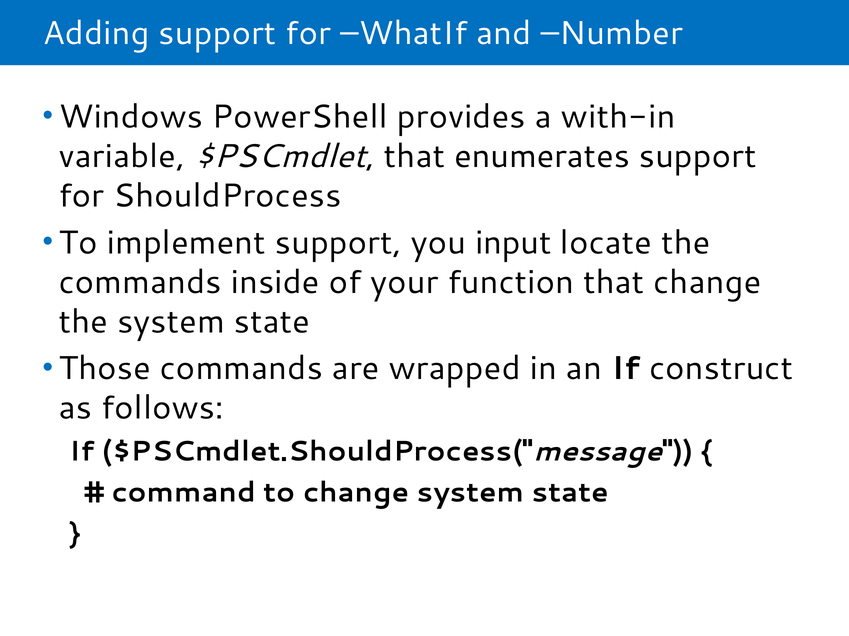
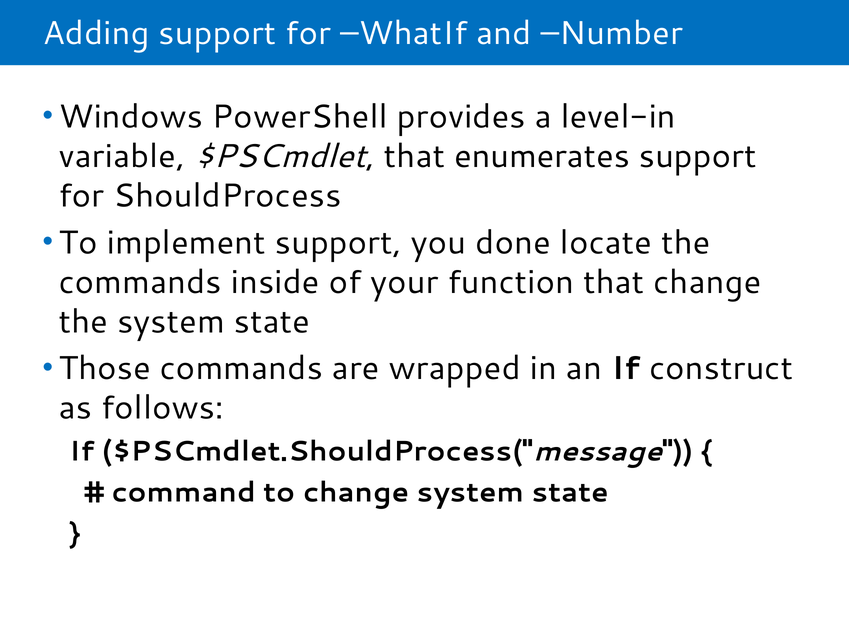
with-in: with-in -> level-in (618, 117)
input: input -> done (513, 243)
